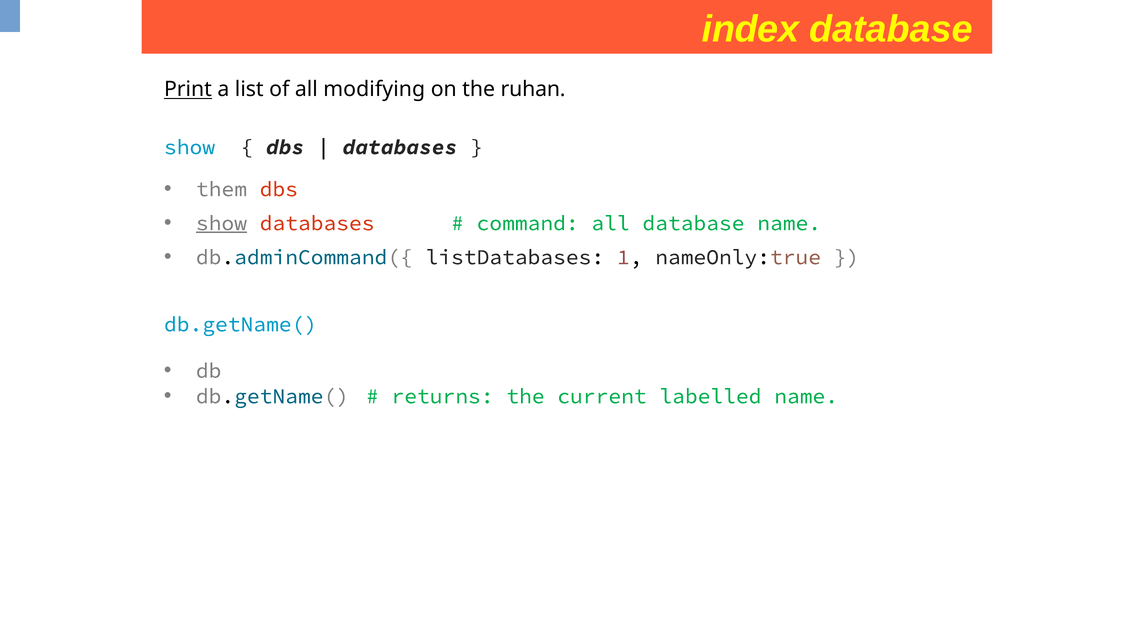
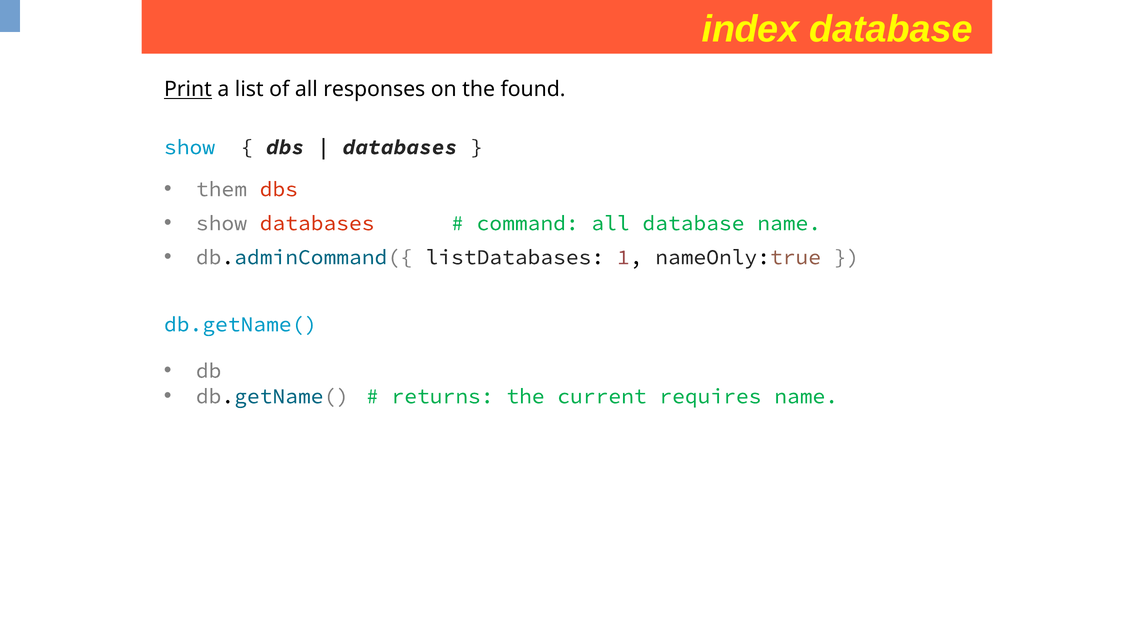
modifying: modifying -> responses (374, 89)
ruhan: ruhan -> found (533, 89)
show underline: present -> none (221, 223)
labelled: labelled -> requires (710, 396)
